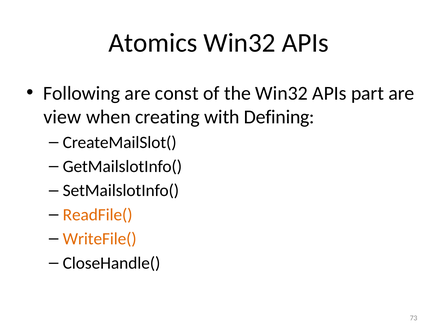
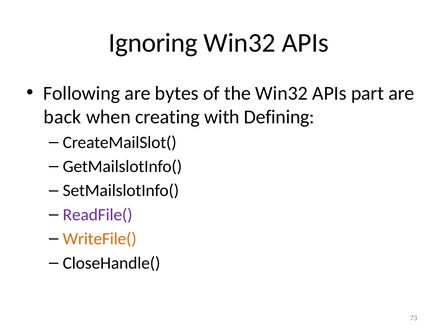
Atomics: Atomics -> Ignoring (153, 43)
const: const -> bytes (177, 93)
view: view -> back (62, 117)
ReadFile( colour: orange -> purple (98, 215)
